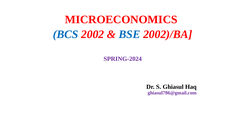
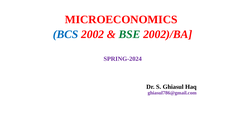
BSE colour: blue -> green (130, 35)
